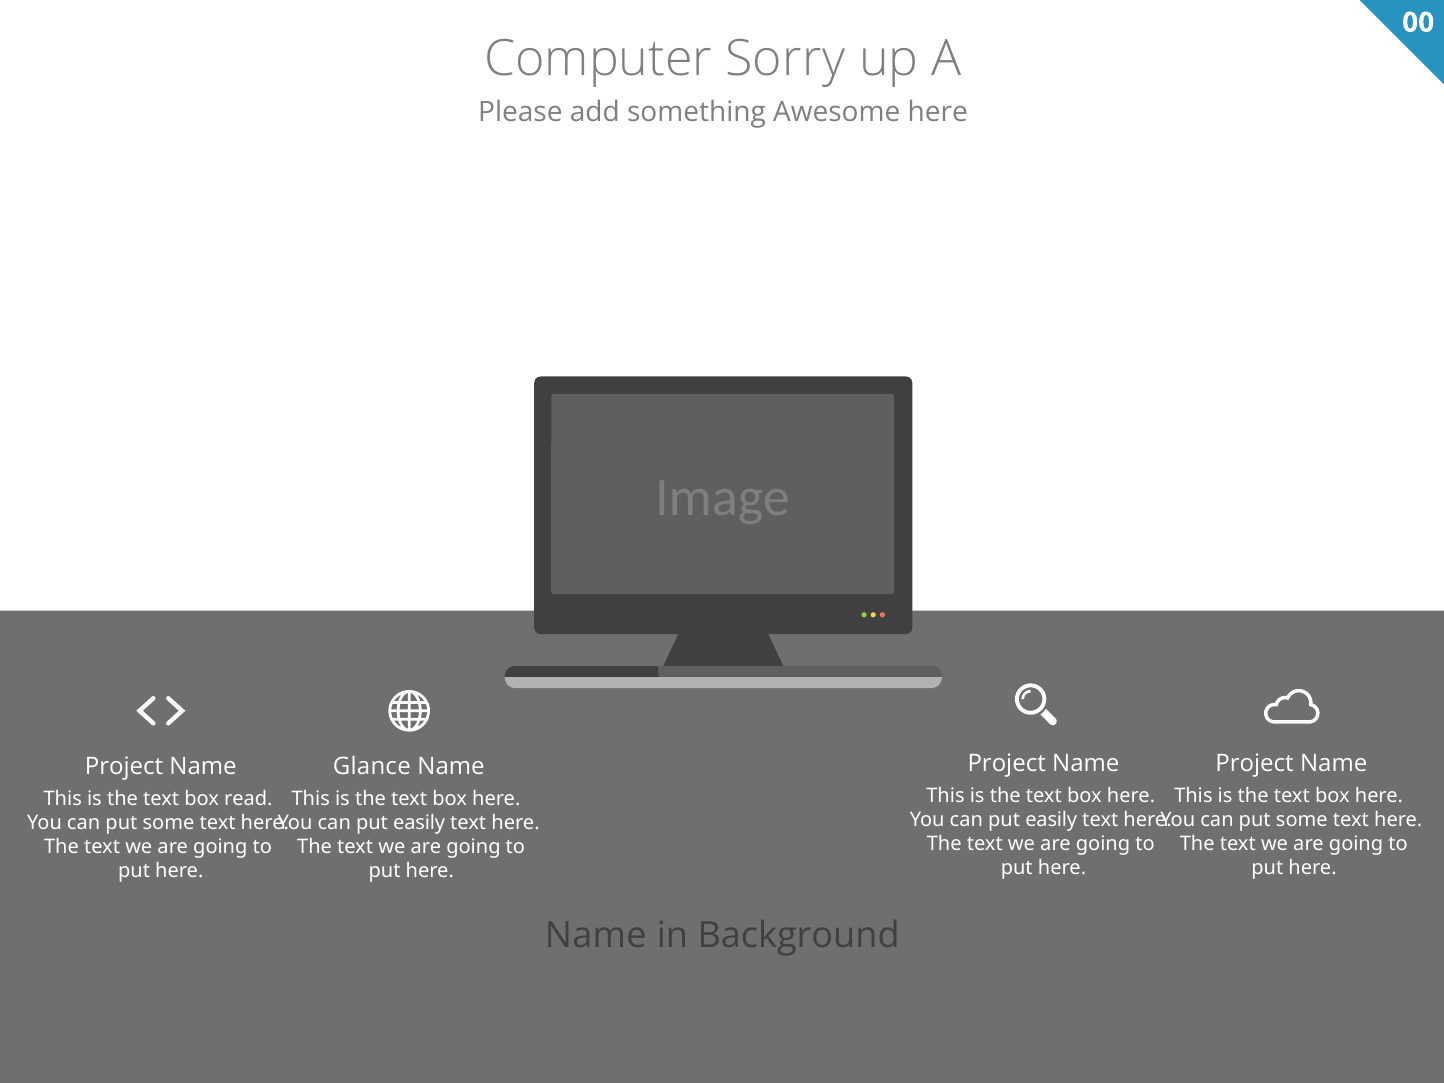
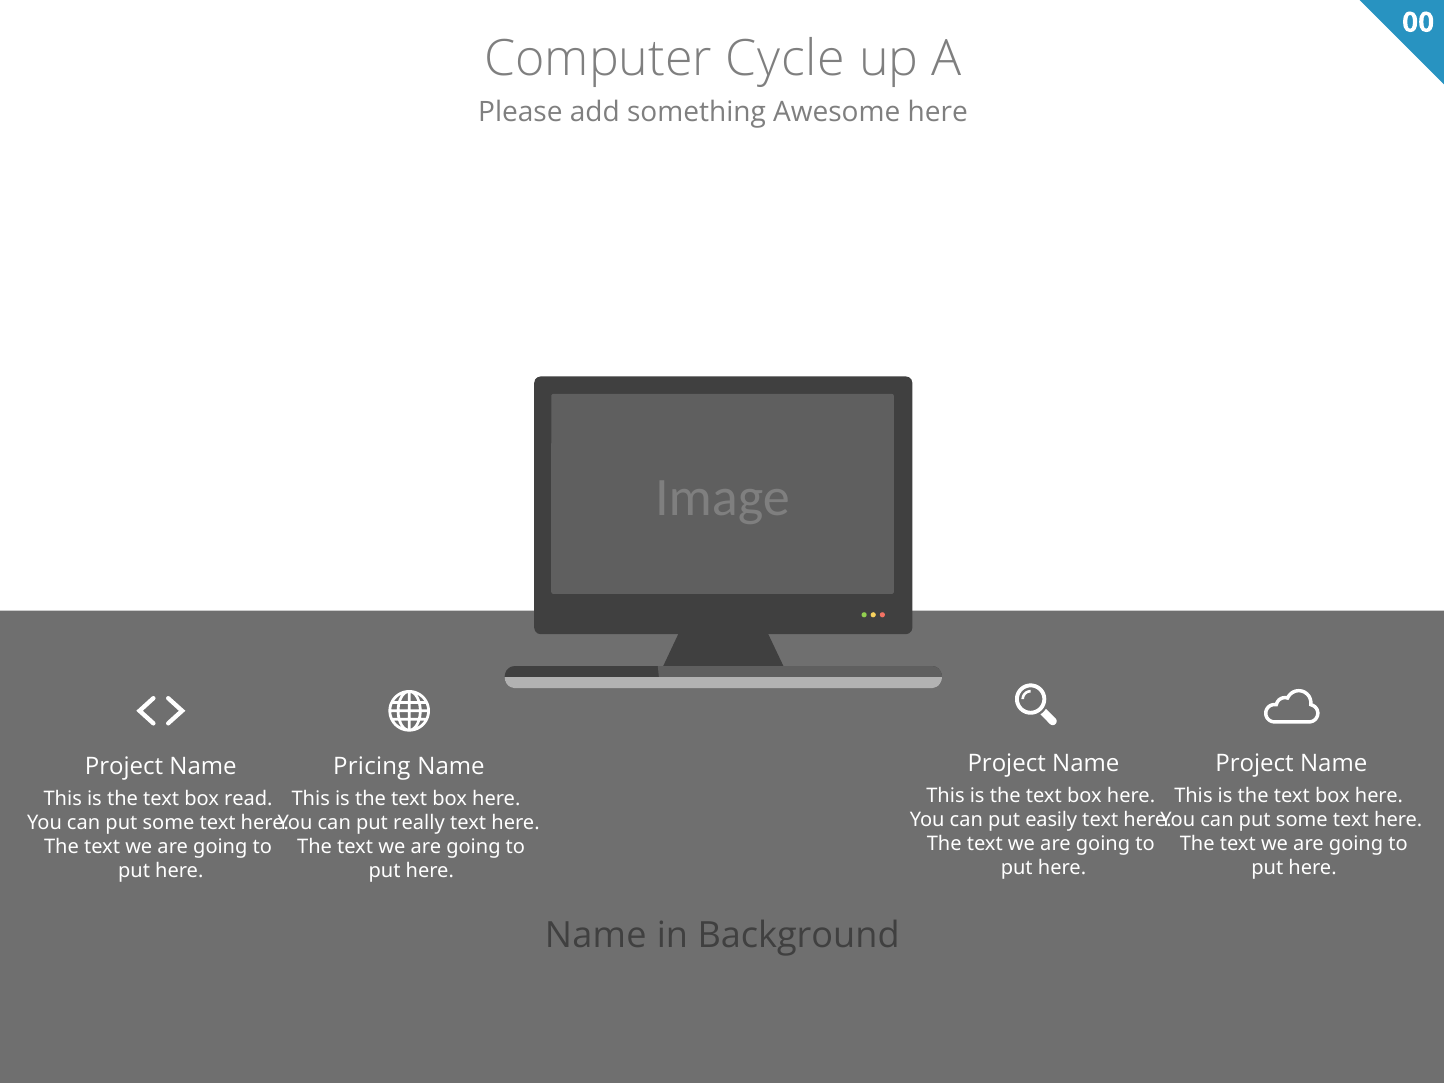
Sorry: Sorry -> Cycle (785, 59)
Glance: Glance -> Pricing (372, 766)
easily: easily -> really (419, 823)
